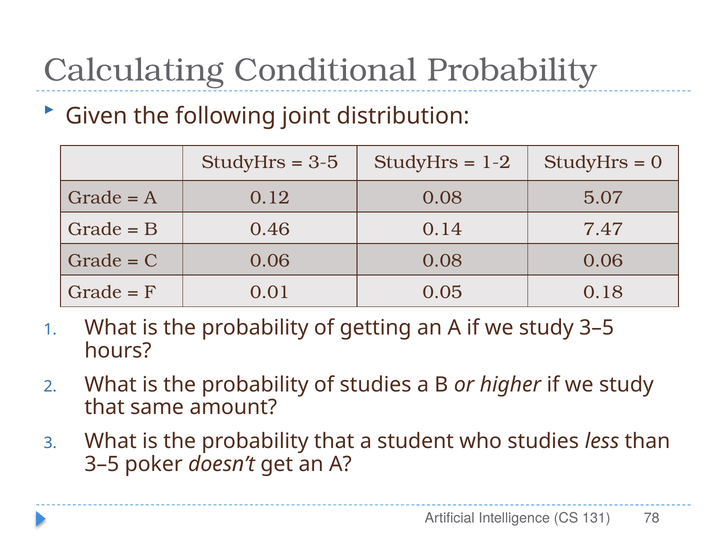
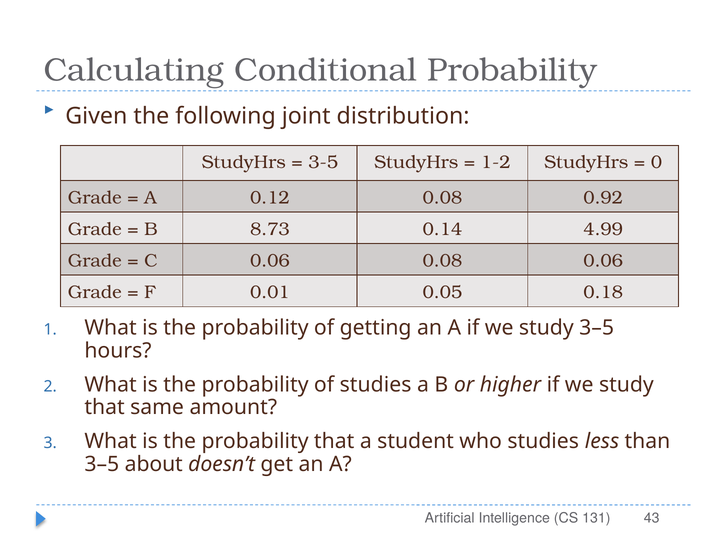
5.07: 5.07 -> 0.92 (603, 198)
0.46: 0.46 -> 8.73 (270, 229)
7.47: 7.47 -> 4.99 (603, 229)
poker: poker -> about (154, 464)
78: 78 -> 43 (652, 518)
